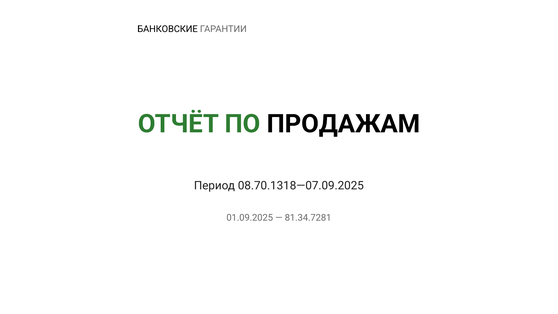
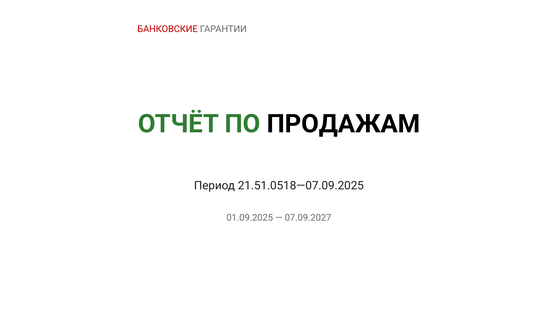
БАНКОВСКИЕ colour: black -> red (168, 29)
08.70.1318—07.09.2025: 08.70.1318—07.09.2025 -> 21.51.0518—07.09.2025 (301, 186)
81.34.7281: 81.34.7281 -> 07.09.2027 (308, 218)
